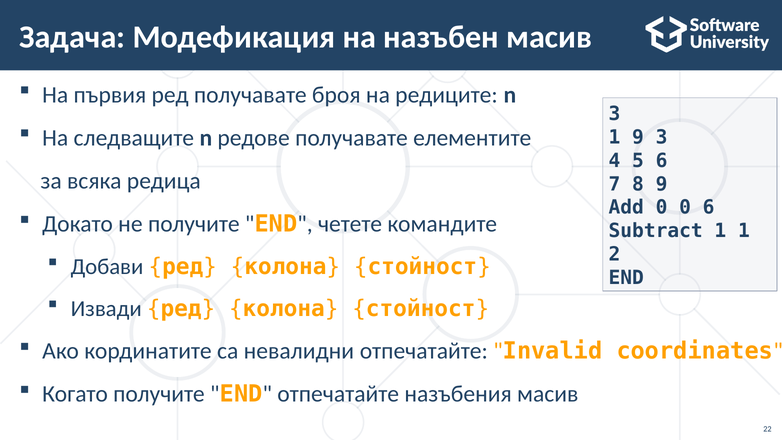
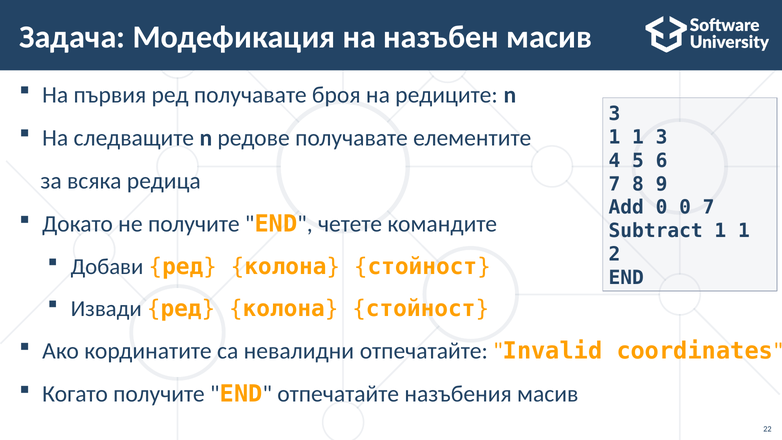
9: 9 -> 1 (638, 137)
0 6: 6 -> 7 (709, 207)
